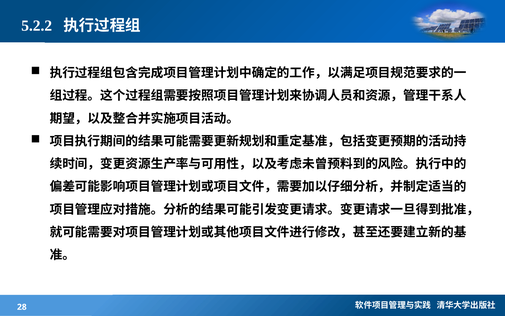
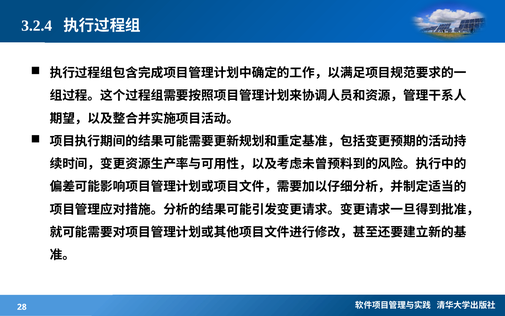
5.2.2: 5.2.2 -> 3.2.4 (37, 26)
